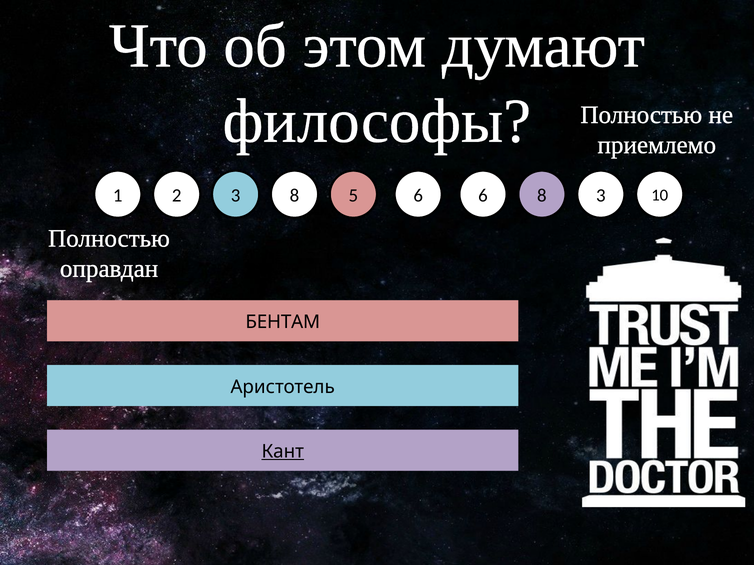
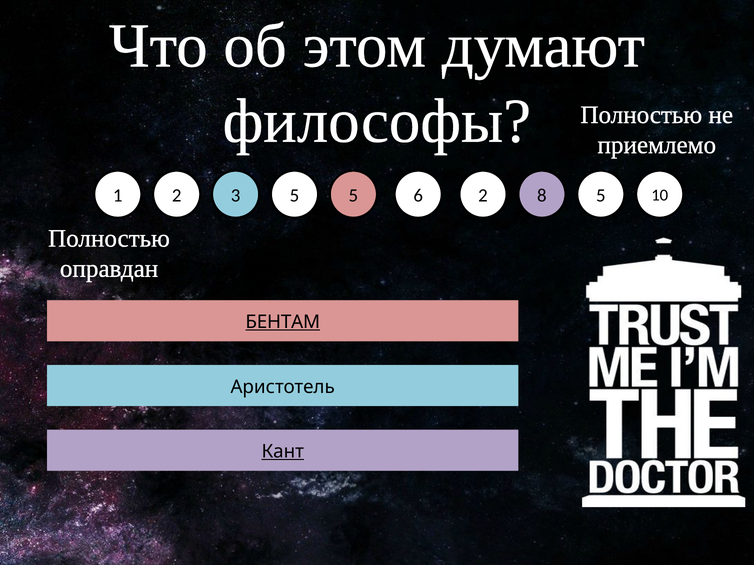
3 8: 8 -> 5 (294, 196)
6 6: 6 -> 2 (483, 196)
8 3: 3 -> 5 (601, 196)
БЕНТАМ underline: none -> present (283, 322)
